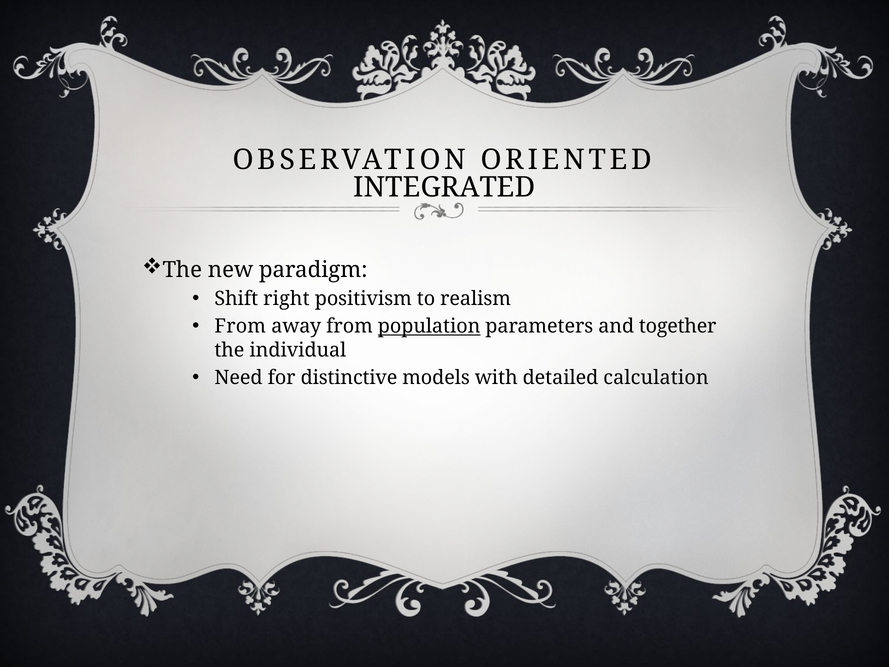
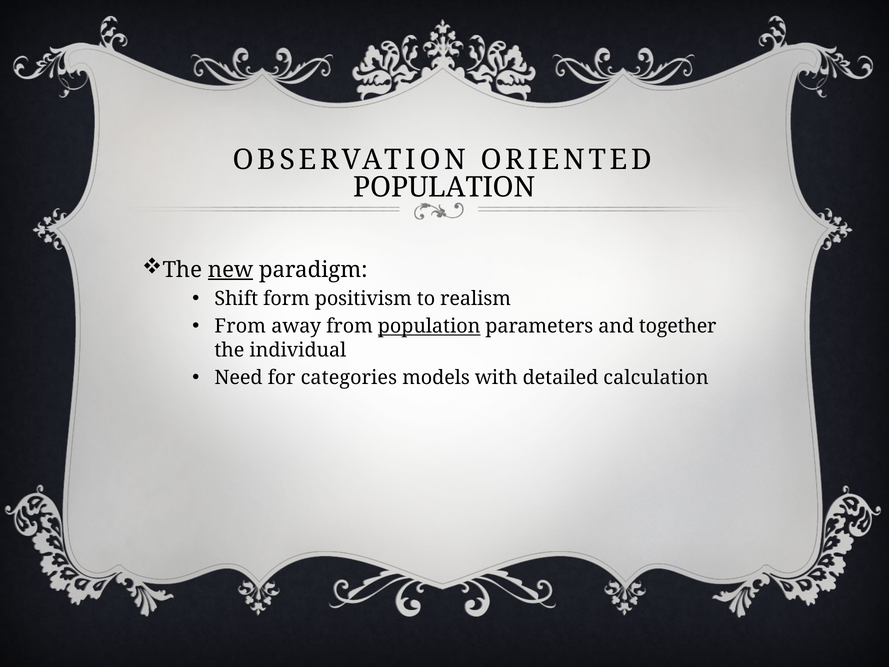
INTEGRATED: INTEGRATED -> POPULATION (444, 187)
new underline: none -> present (230, 270)
right: right -> form (286, 299)
distinctive: distinctive -> categories (349, 378)
